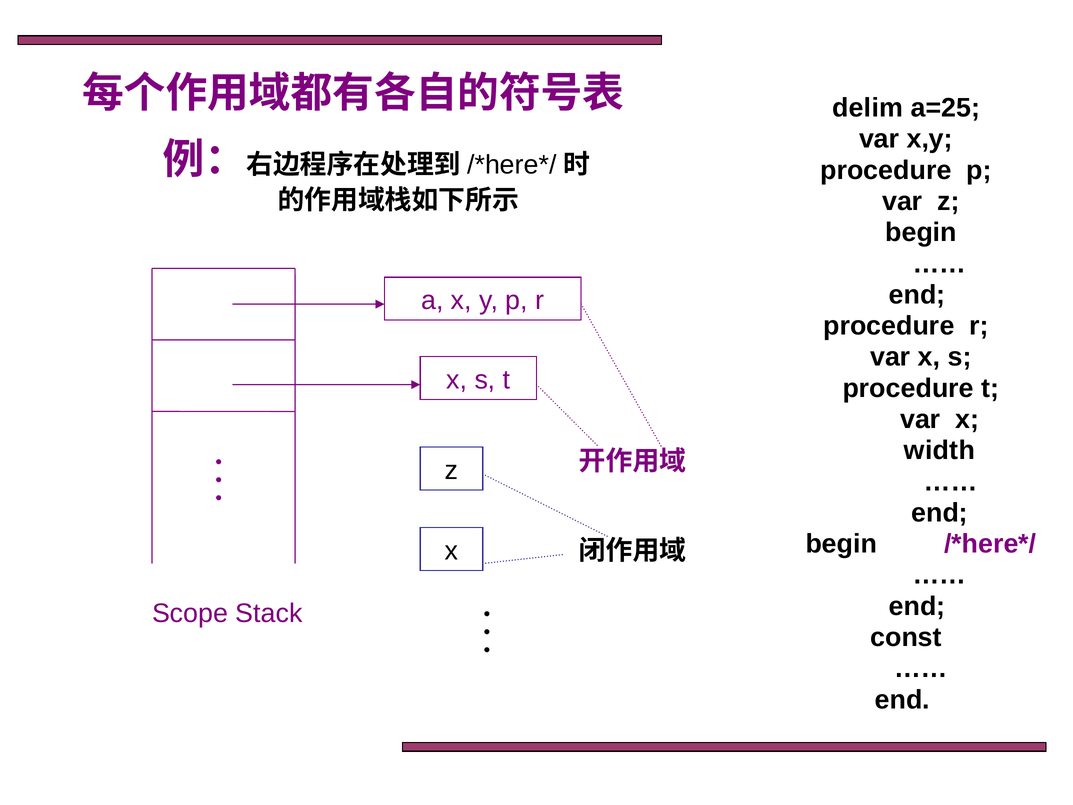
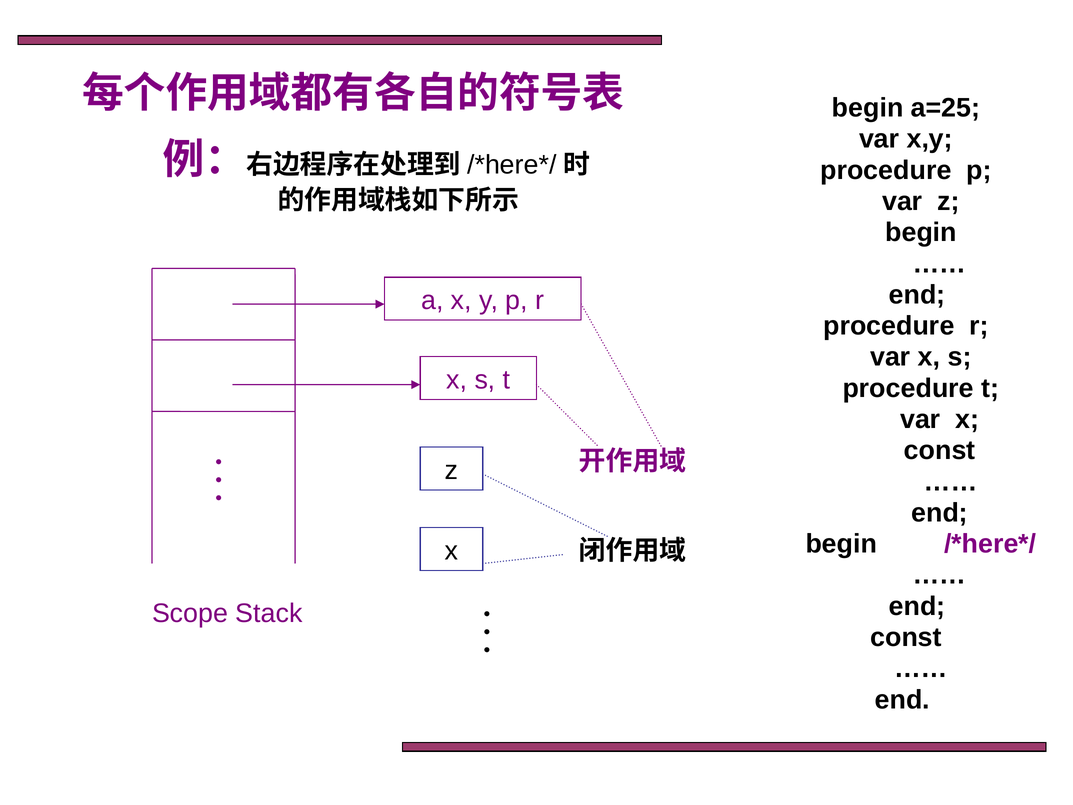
delim: delim -> begin (868, 108)
width: width -> const (940, 450)
